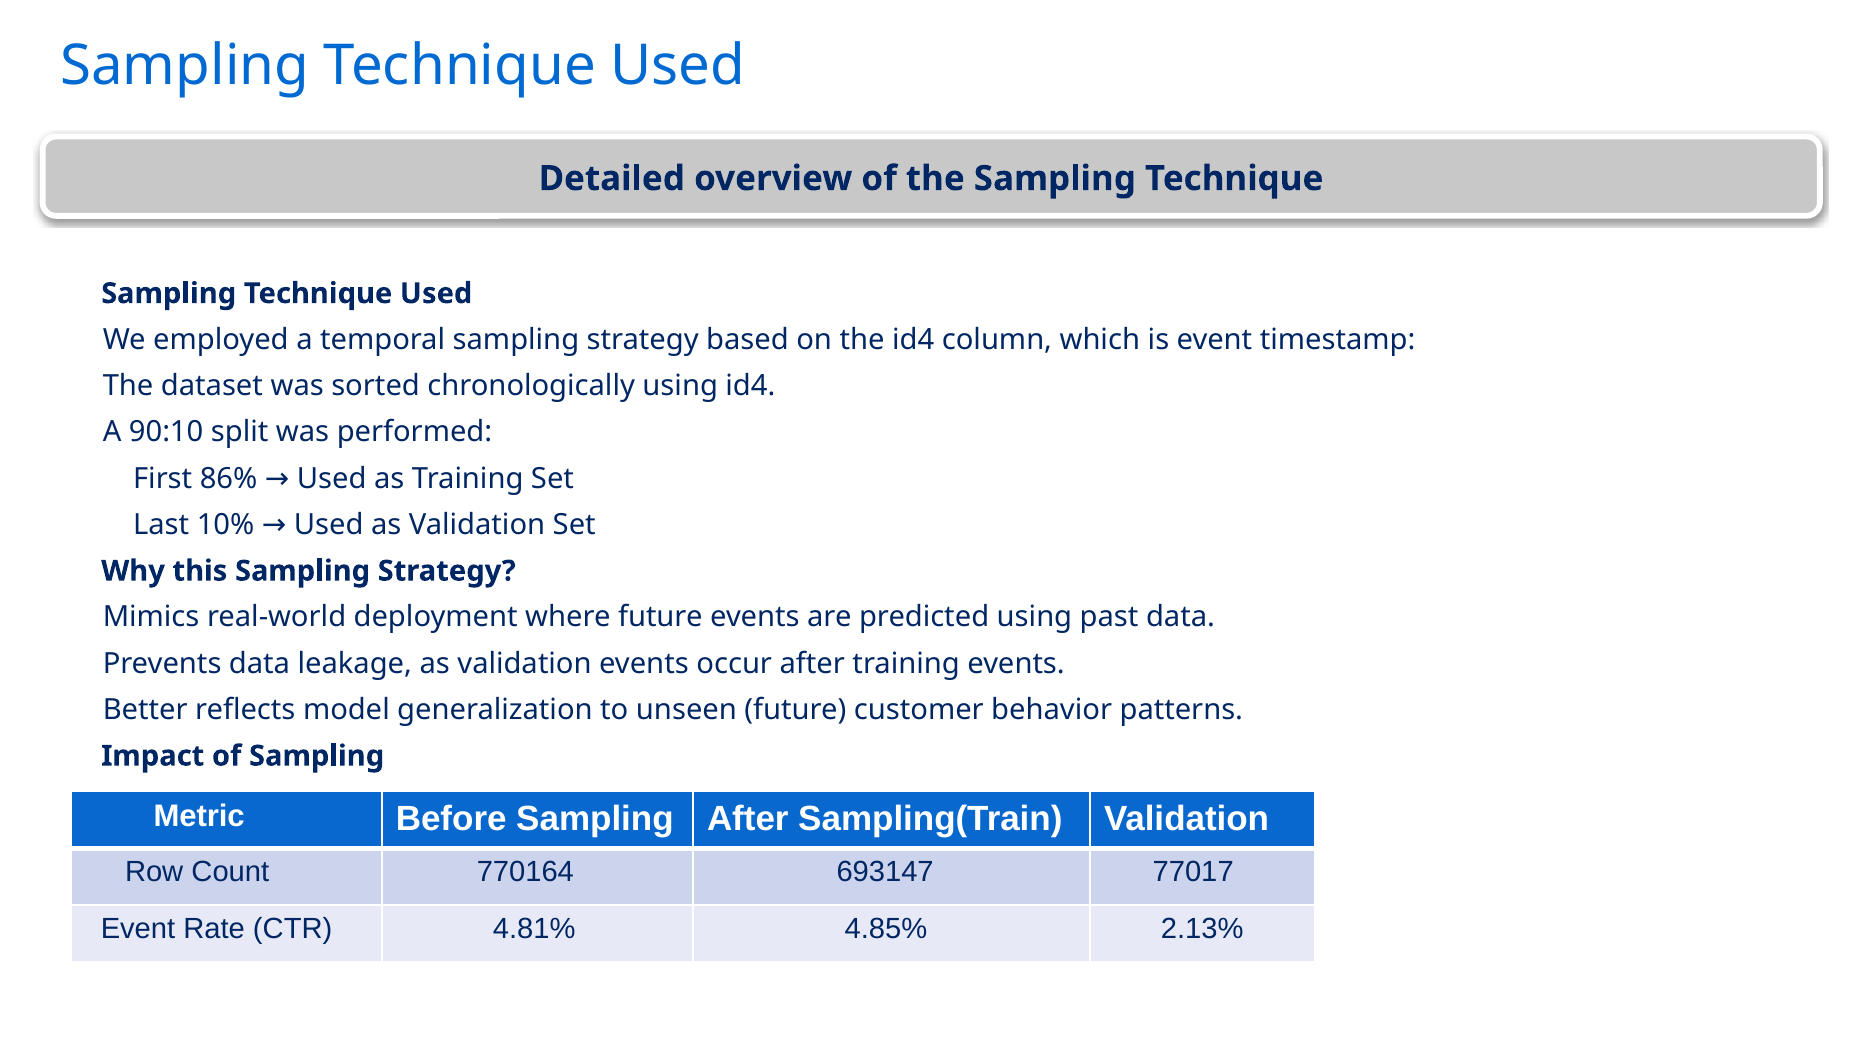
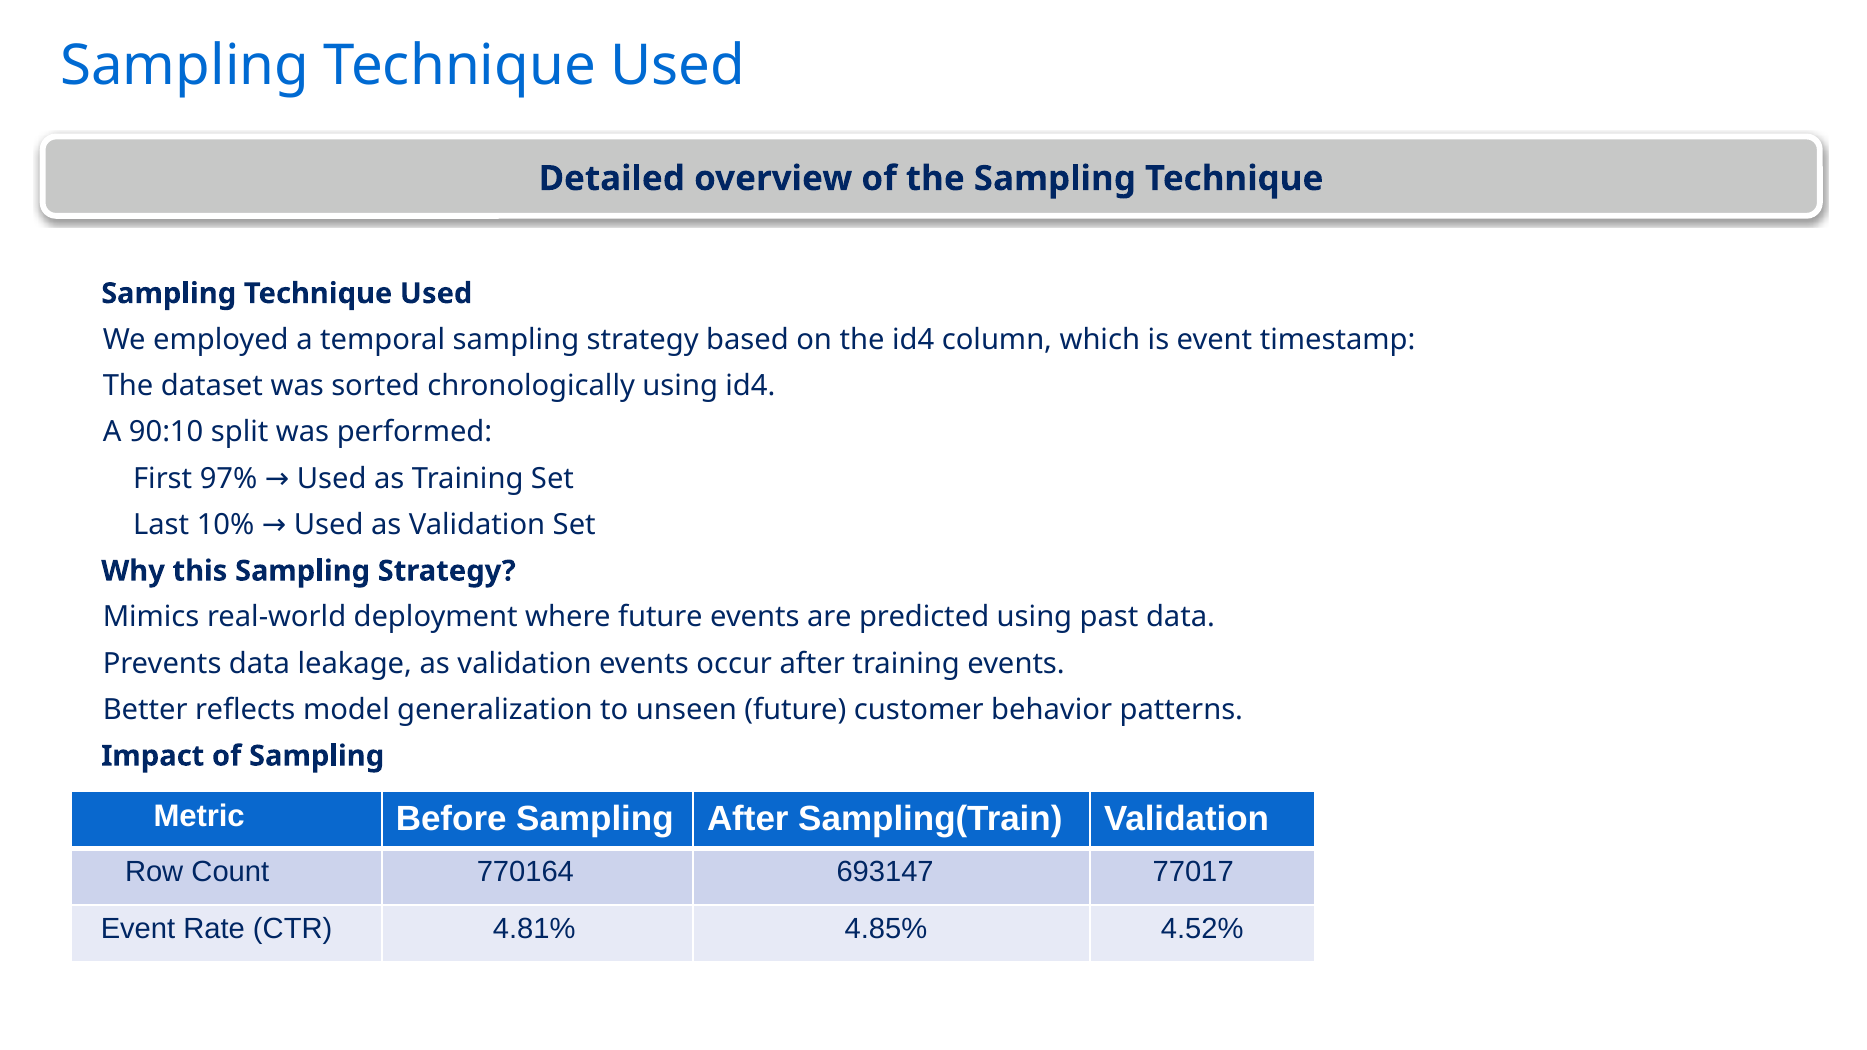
86%: 86% -> 97% (229, 479)
2.13%: 2.13% -> 4.52% (1202, 929)
